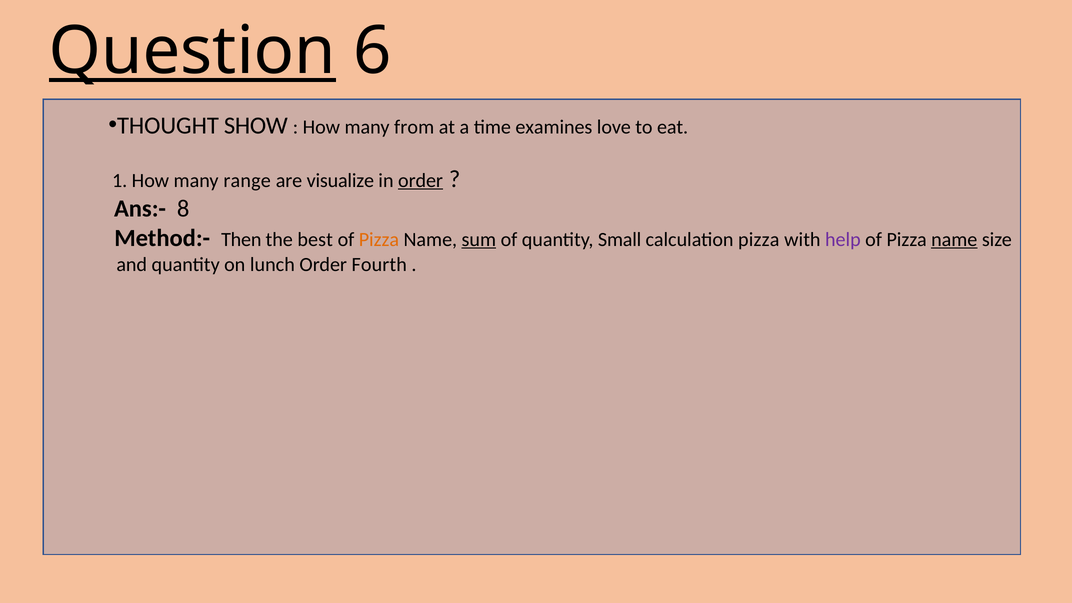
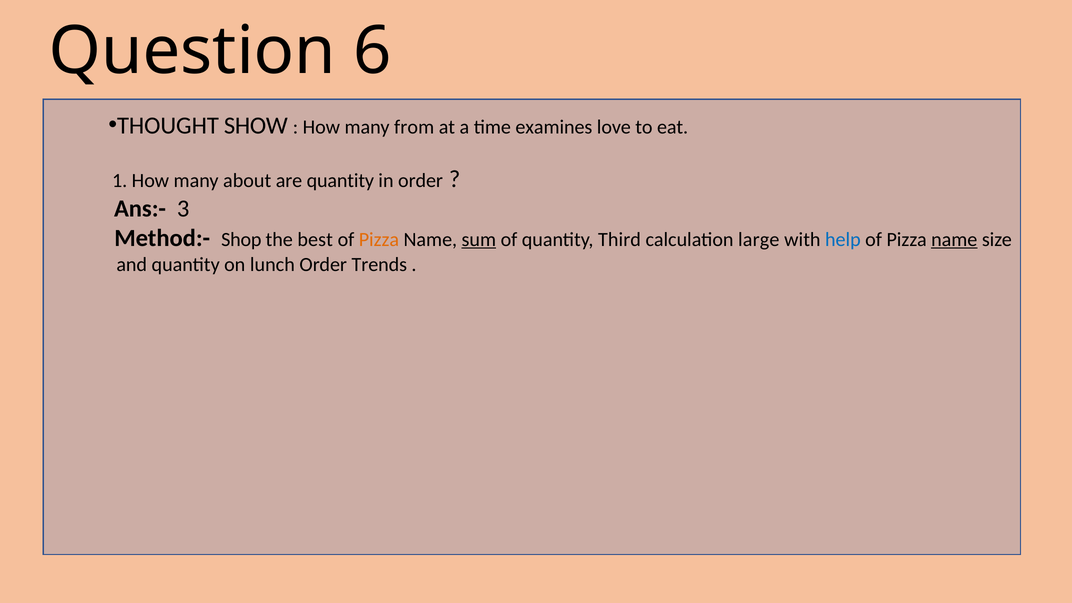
Question underline: present -> none (192, 51)
range: range -> about (247, 180)
are visualize: visualize -> quantity (340, 180)
order underline: present -> none (421, 180)
8: 8 -> 3 (183, 208)
Then: Then -> Shop (241, 239)
Small: Small -> Third (619, 239)
calculation pizza: pizza -> large (759, 239)
help colour: purple -> blue (843, 239)
Fourth: Fourth -> Trends (379, 264)
